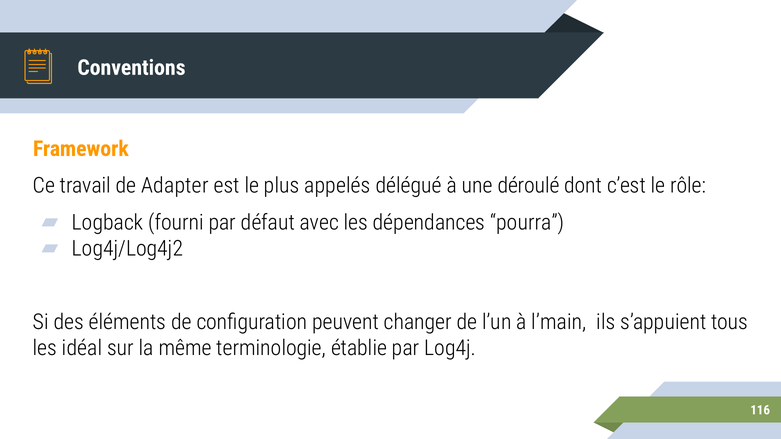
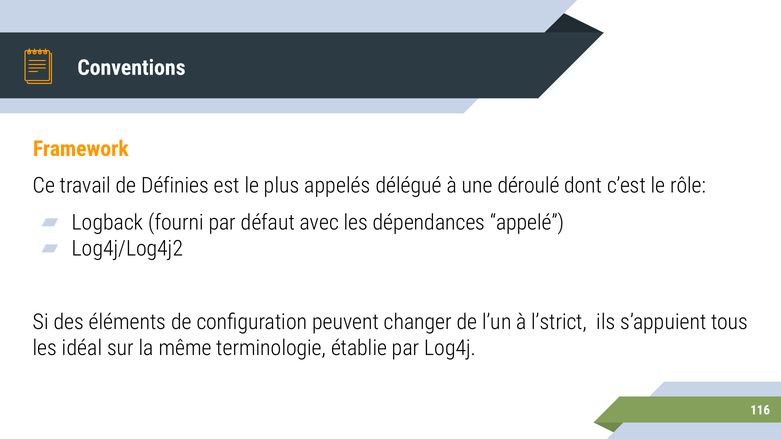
Adapter: Adapter -> Définies (175, 186)
pourra: pourra -> appelé (527, 223)
l’main: l’main -> l’strict (559, 323)
